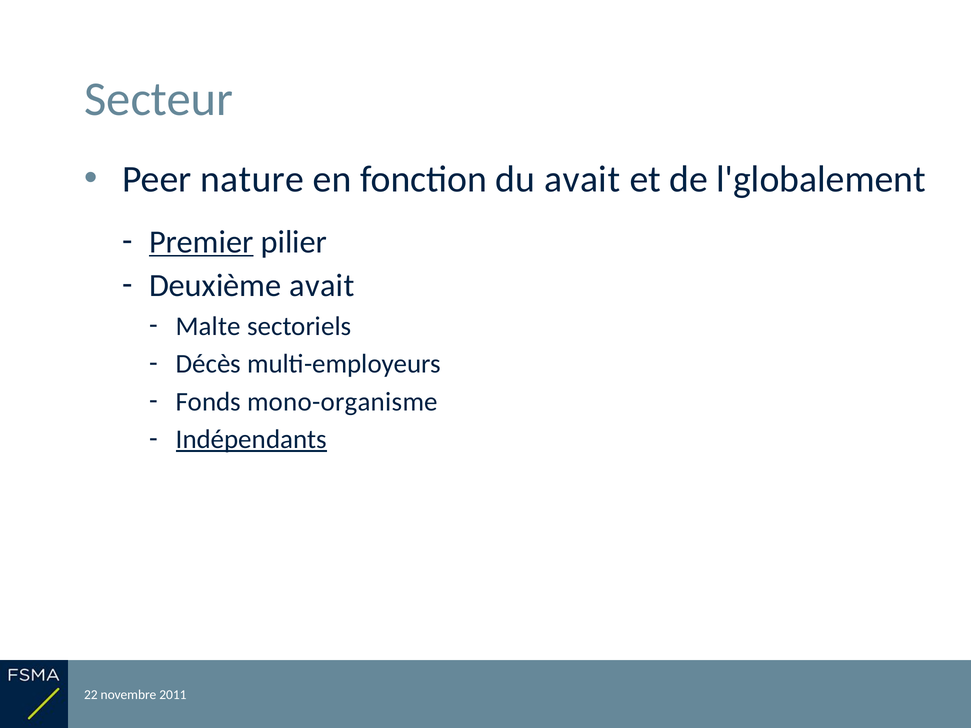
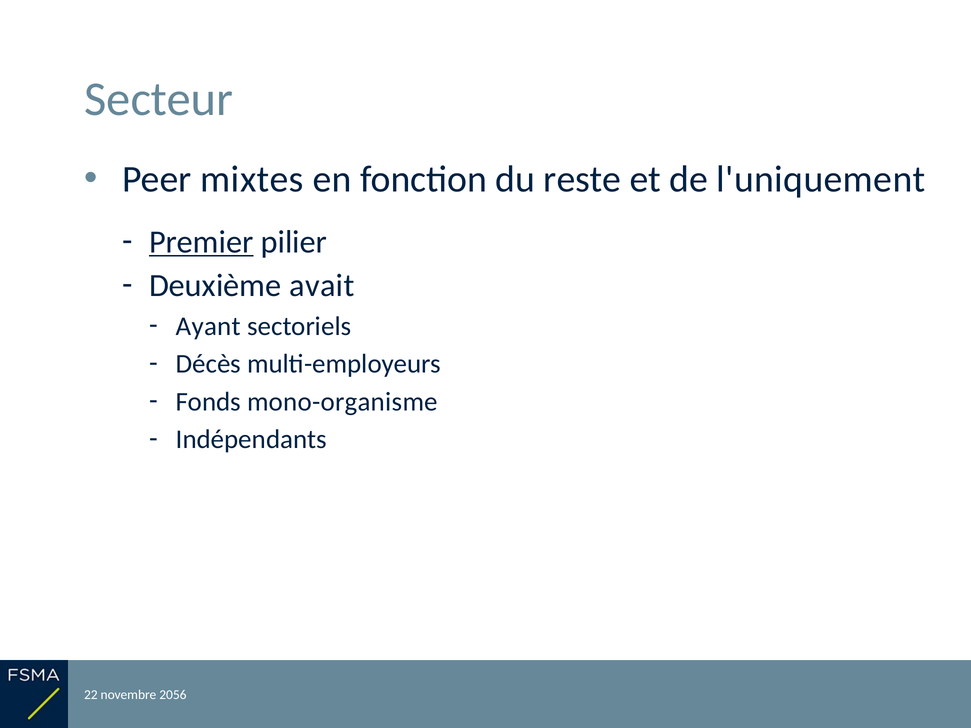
nature: nature -> mixtes (252, 179)
du avait: avait -> reste (582, 179)
l'globalement: l'globalement -> l'uniquement (821, 179)
Malte: Malte -> Ayant (208, 326)
Indépendants underline: present -> none (251, 440)
2011: 2011 -> 2056 (173, 695)
